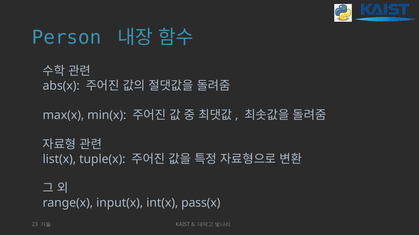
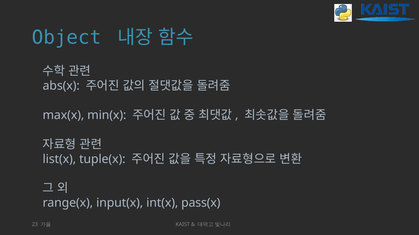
Person: Person -> Object (67, 38)
